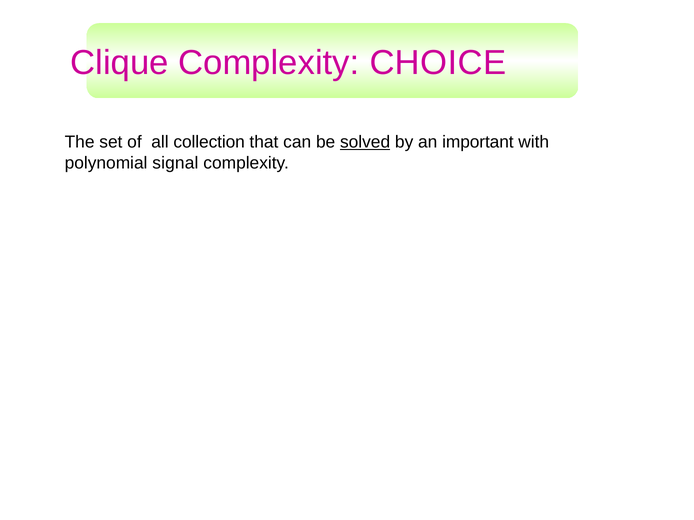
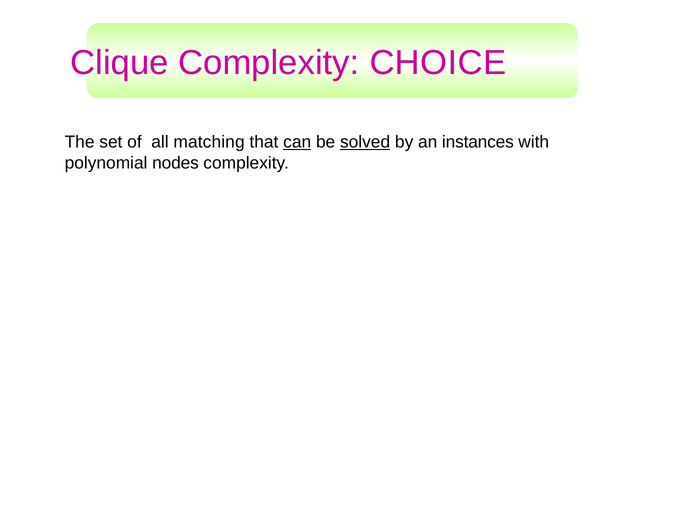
collection: collection -> matching (209, 142)
can underline: none -> present (297, 142)
important: important -> instances (478, 142)
signal: signal -> nodes (176, 163)
